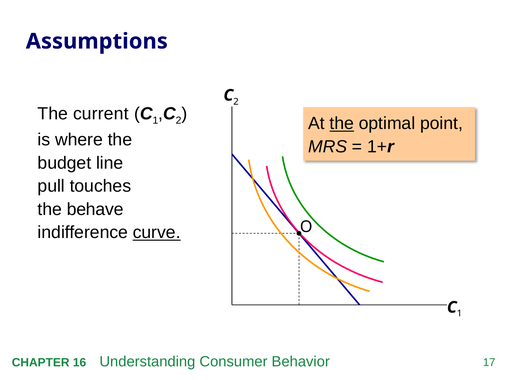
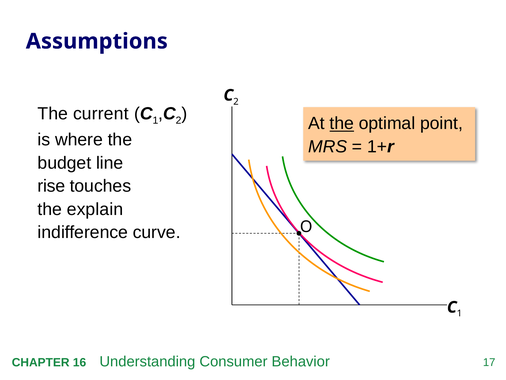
pull: pull -> rise (51, 186)
behave: behave -> explain (95, 209)
curve underline: present -> none (157, 232)
